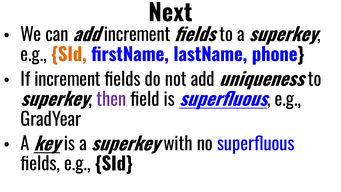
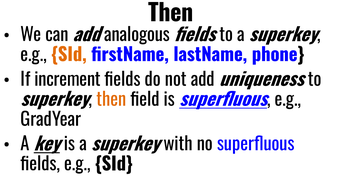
Next: Next -> Then (171, 13)
increment: increment -> analogous (137, 35)
then colour: purple -> orange (111, 100)
